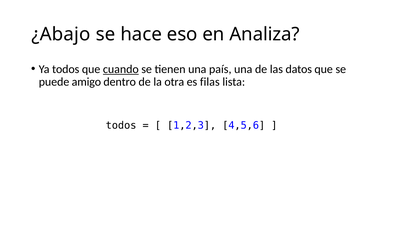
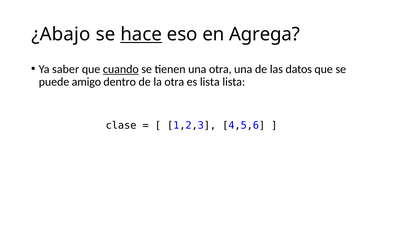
hace underline: none -> present (141, 34)
Analiza: Analiza -> Agrega (265, 34)
Ya todos: todos -> saber (66, 69)
una país: país -> otra (220, 69)
es filas: filas -> lista (210, 82)
todos: todos -> clase (121, 125)
